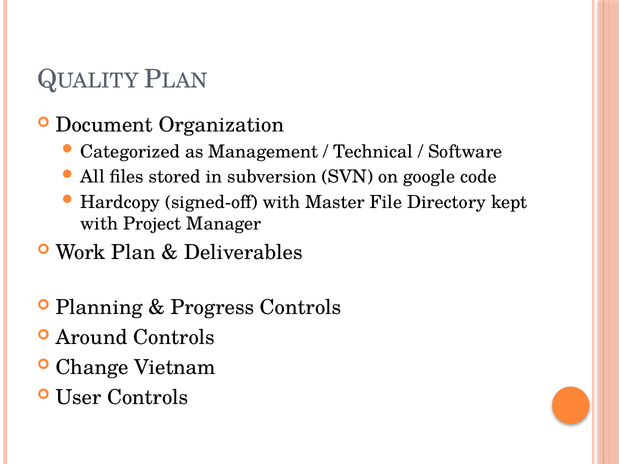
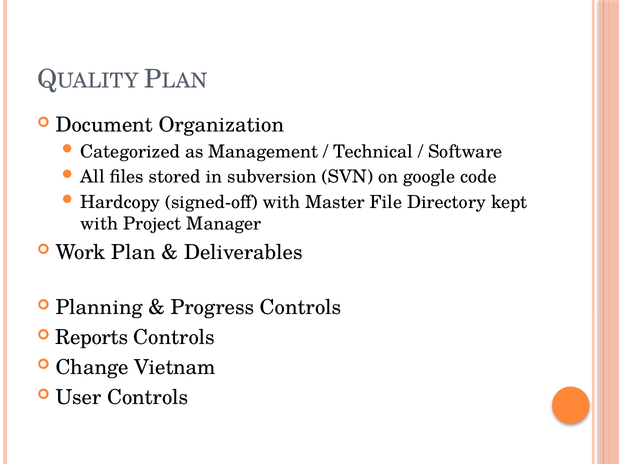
Around: Around -> Reports (92, 338)
